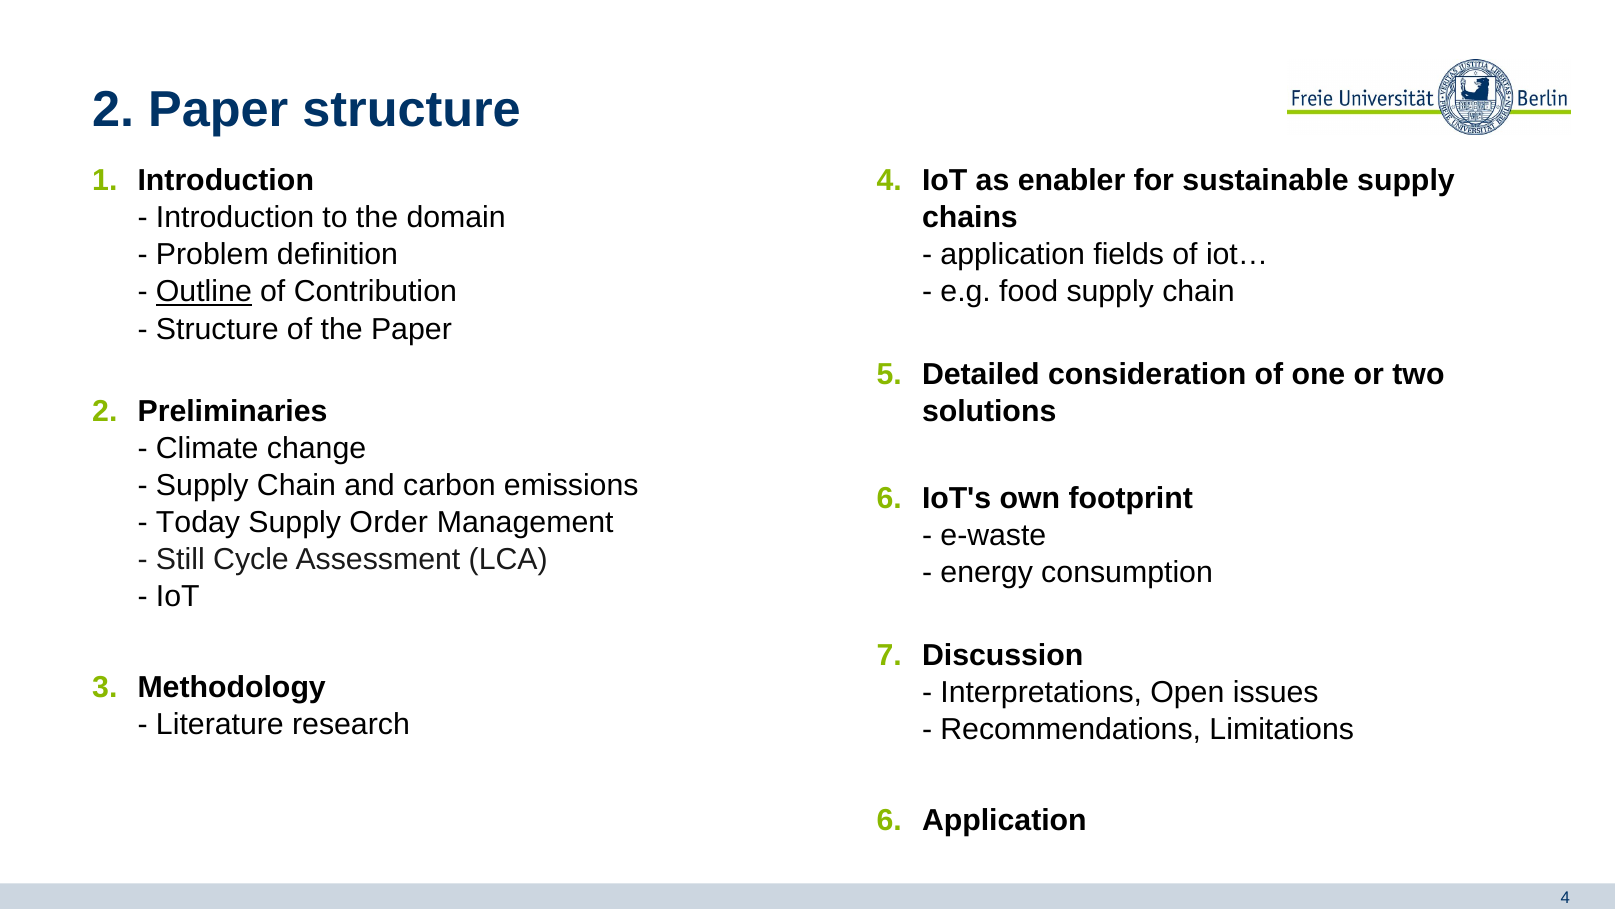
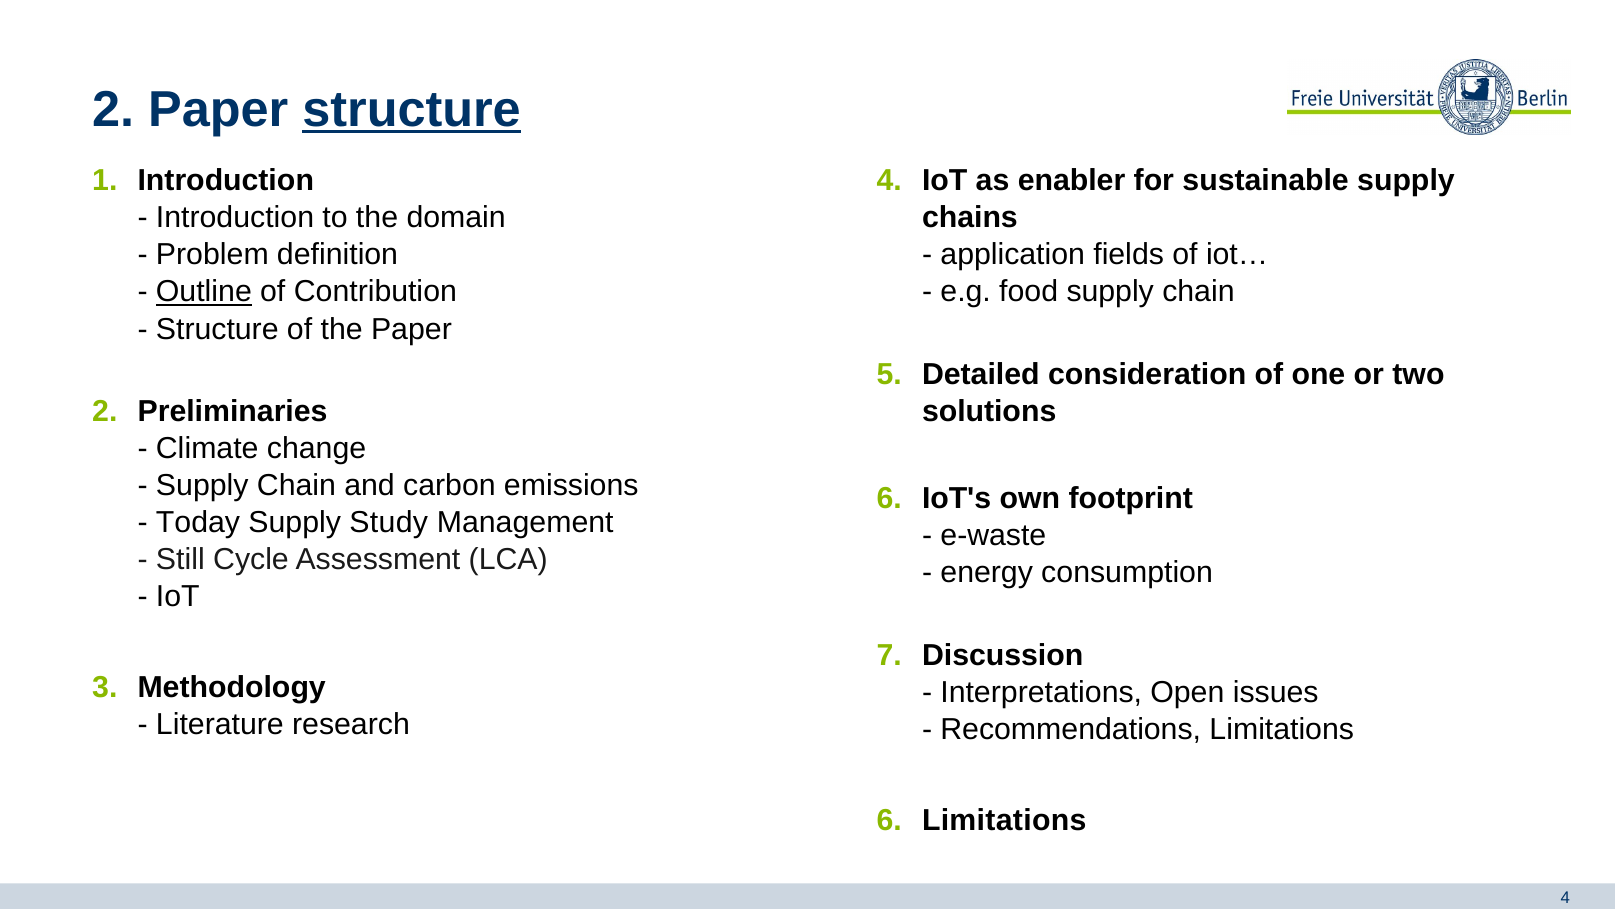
structure underline: none -> present (412, 109)
Order: Order -> Study (389, 522)
Application: Application -> Limitations (1004, 820)
